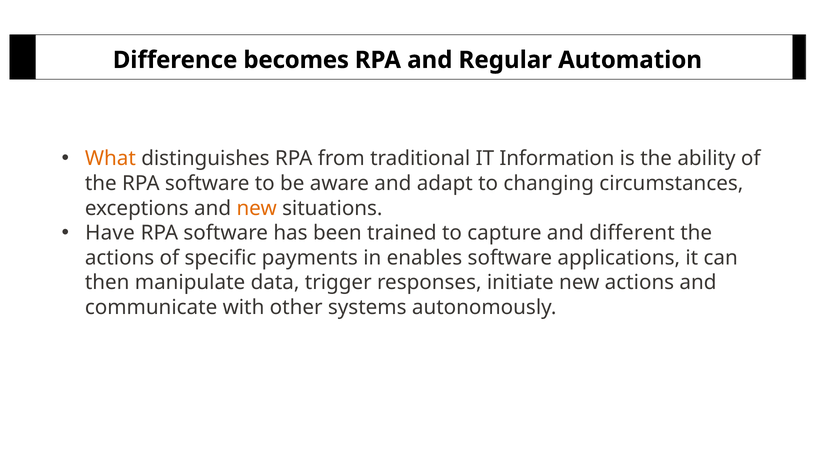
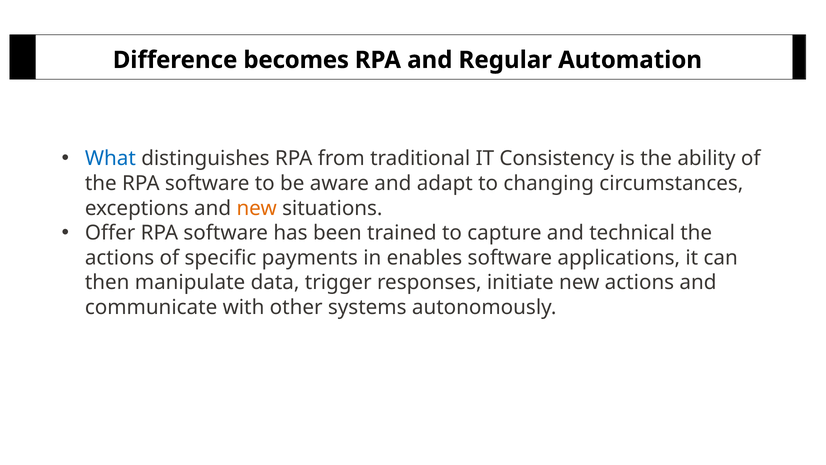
What colour: orange -> blue (110, 158)
Information: Information -> Consistency (557, 158)
Have: Have -> Offer (110, 233)
different: different -> technical (632, 233)
